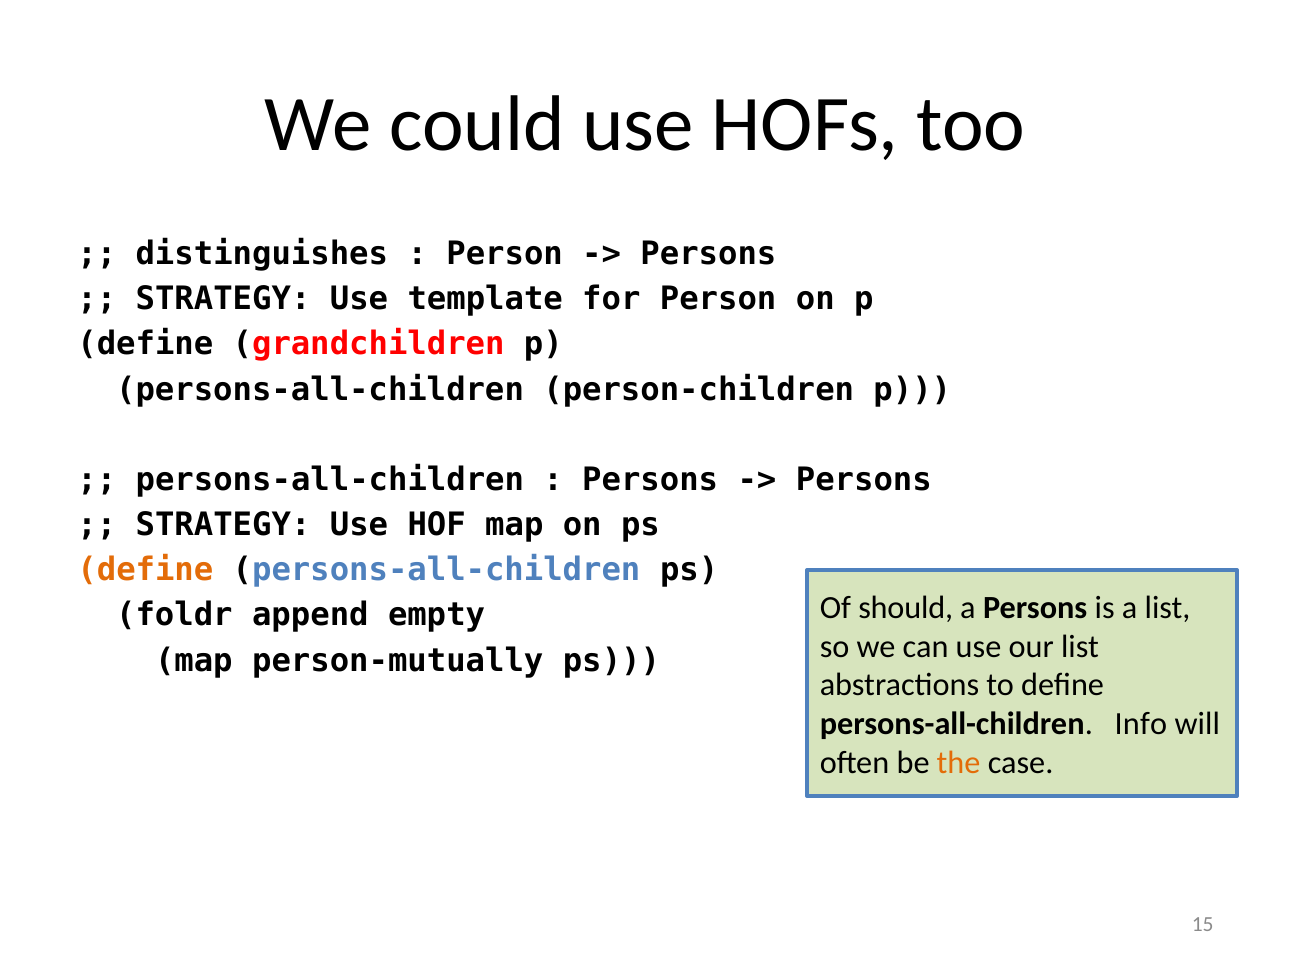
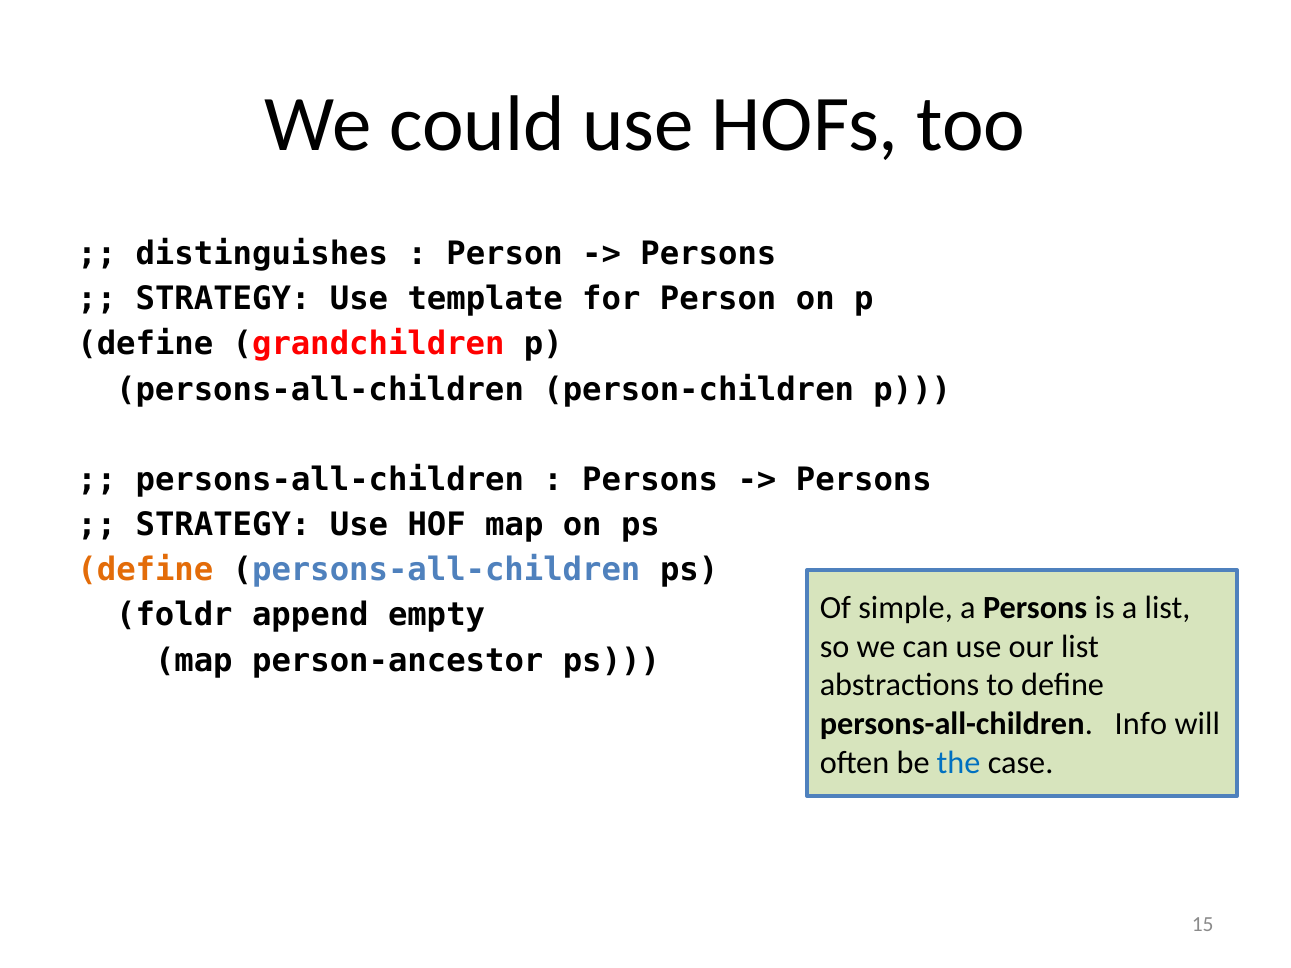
should: should -> simple (906, 608)
person-mutually: person-mutually -> person-ancestor (398, 661)
the colour: orange -> blue (959, 763)
